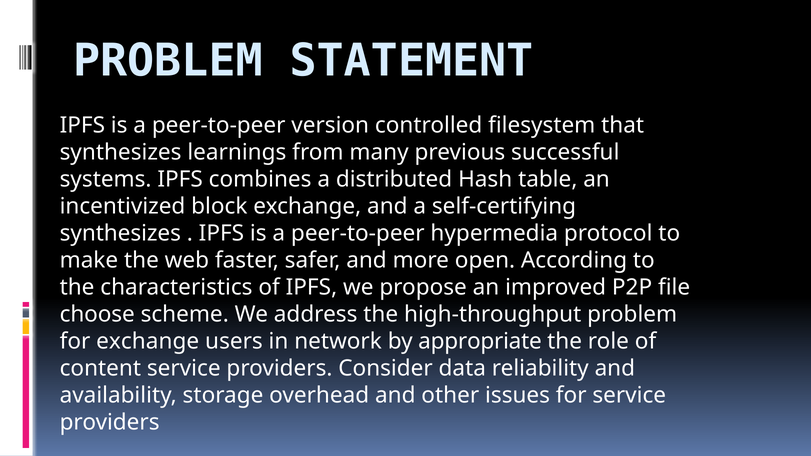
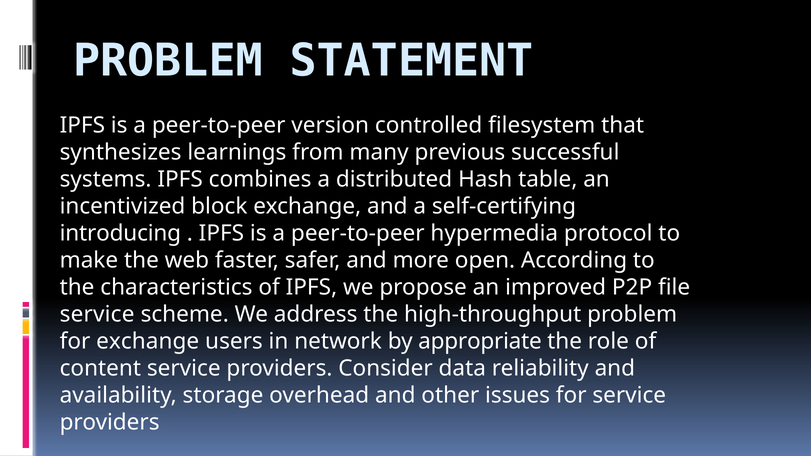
synthesizes: synthesizes -> introducing (120, 233)
choose: choose -> service (97, 315)
